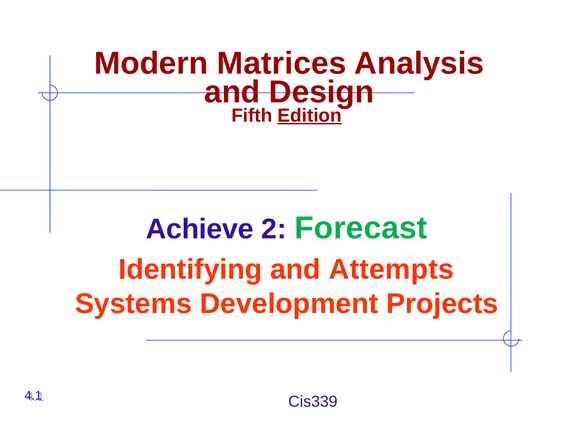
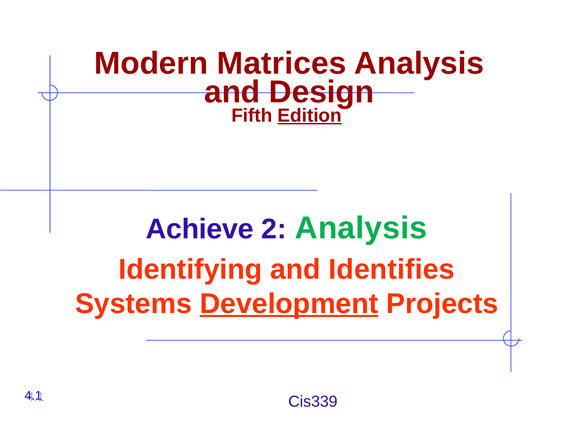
2 Forecast: Forecast -> Analysis (361, 228)
Attempts: Attempts -> Identifies (392, 269)
Development underline: none -> present (289, 304)
